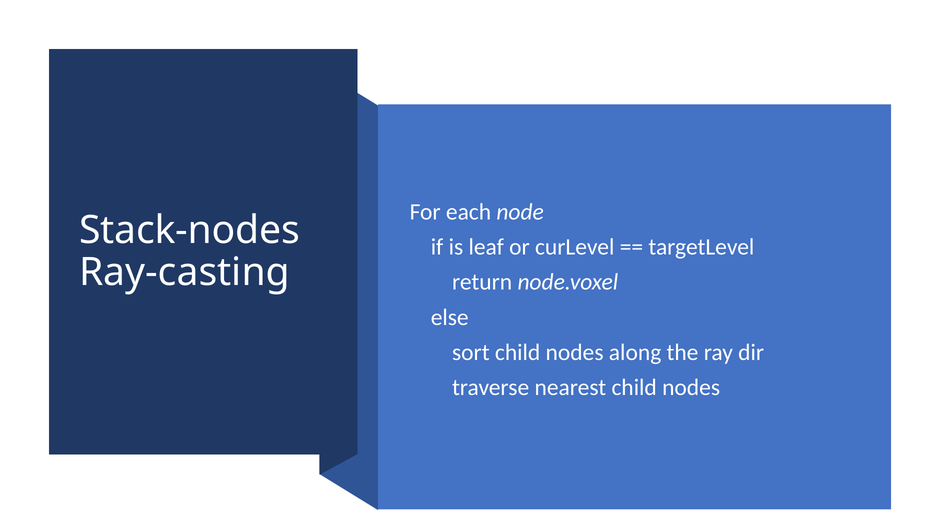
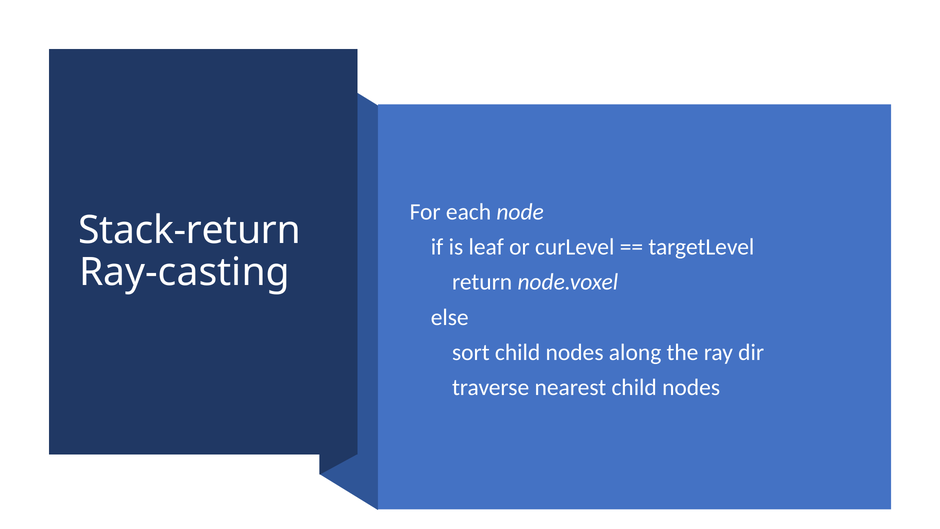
Stack-nodes: Stack-nodes -> Stack-return (190, 230)
